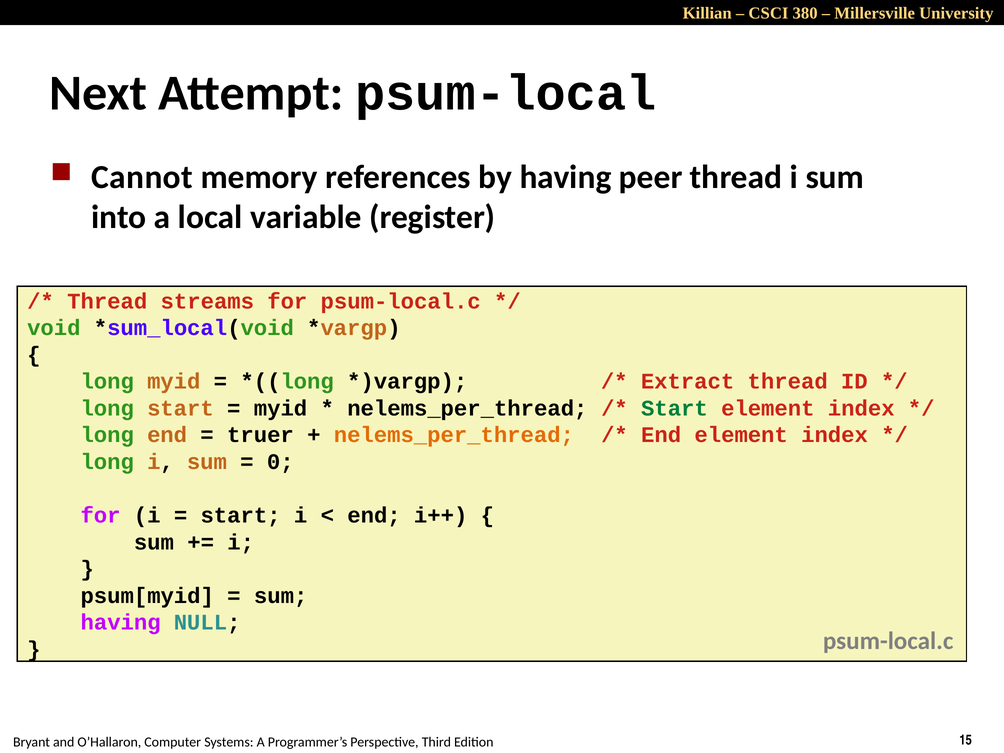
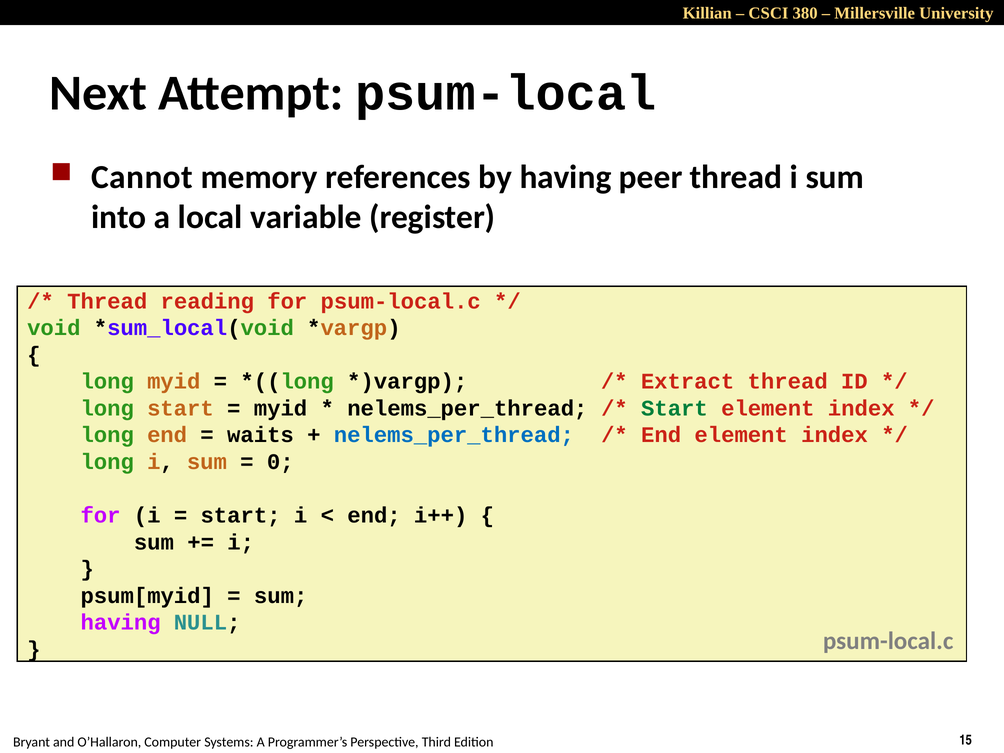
streams: streams -> reading (207, 301)
truer: truer -> waits (260, 435)
nelems_per_thread colour: orange -> blue (454, 435)
